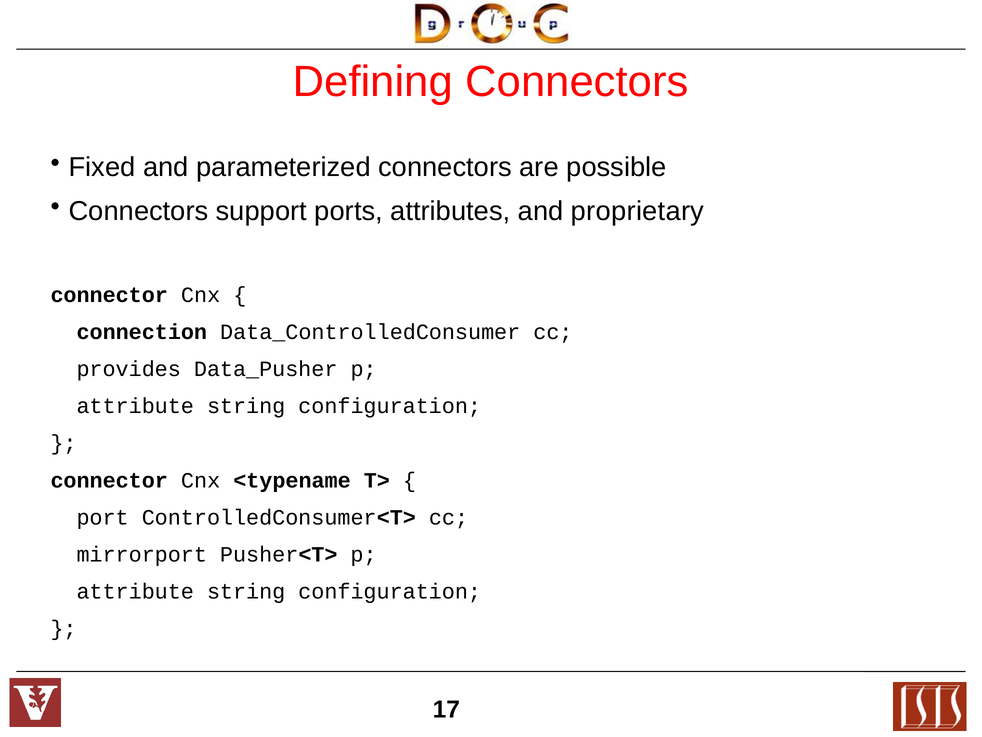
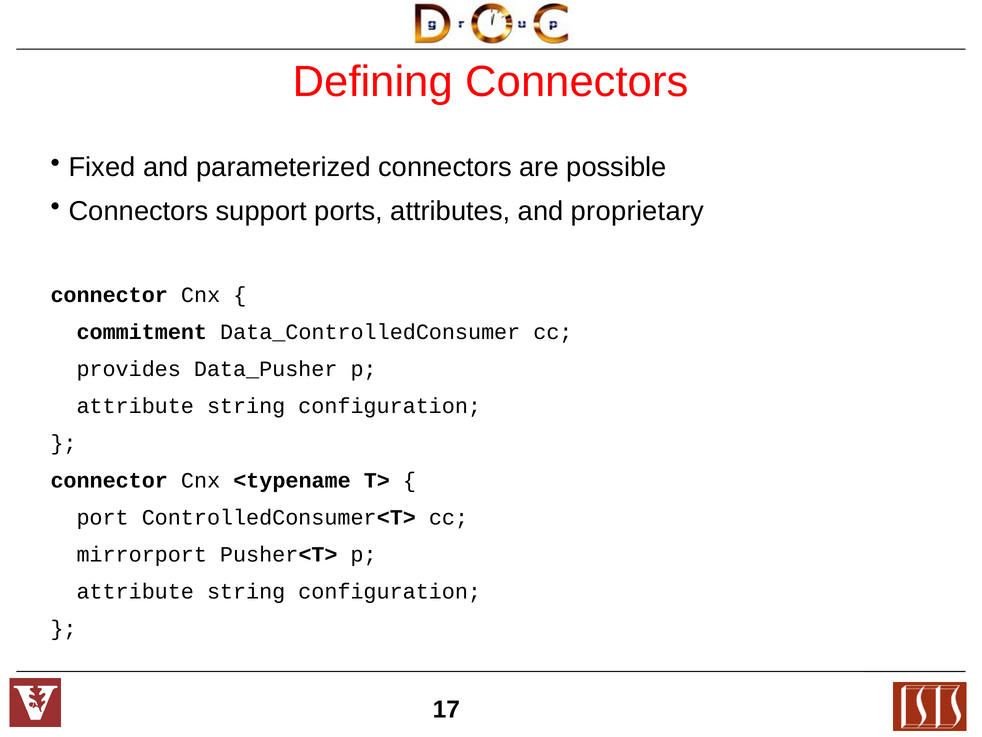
connection: connection -> commitment (142, 332)
